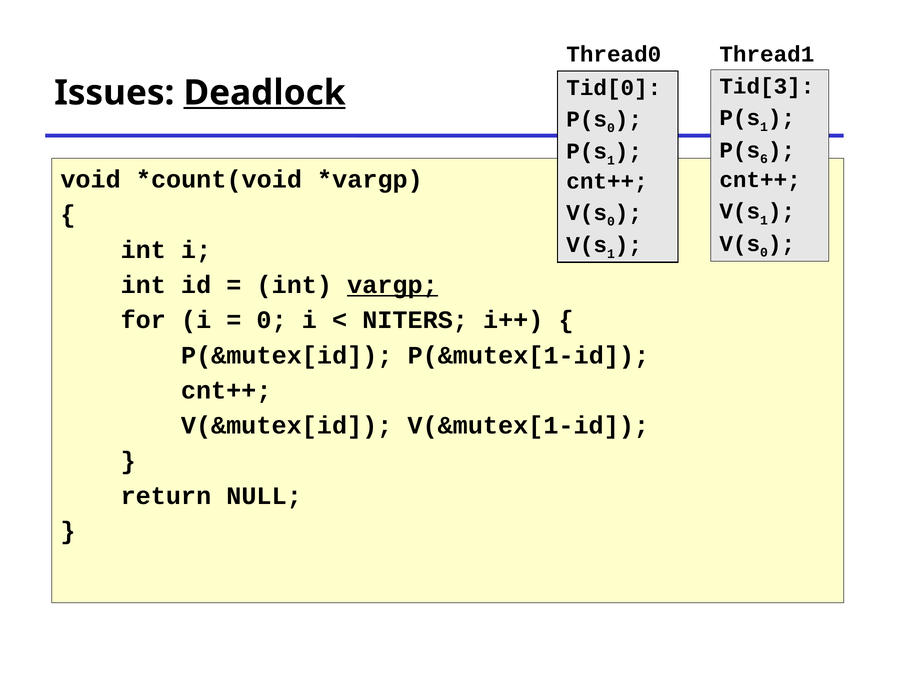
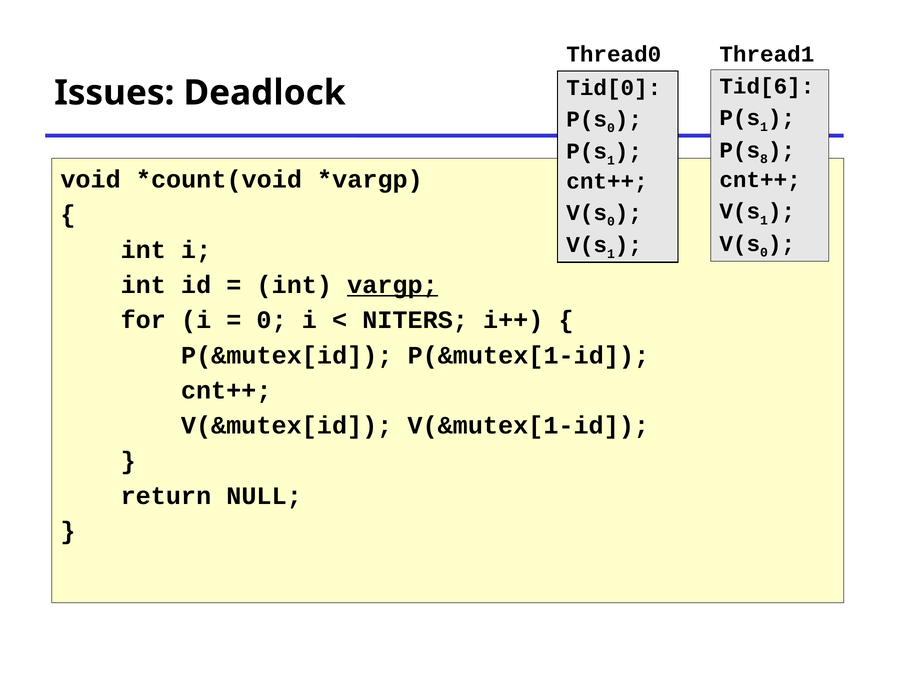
Tid[3: Tid[3 -> Tid[6 (767, 86)
Deadlock underline: present -> none (264, 93)
6: 6 -> 8 (764, 159)
